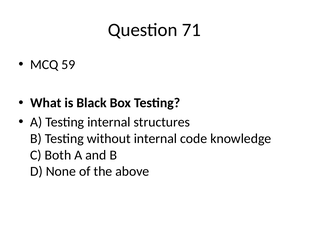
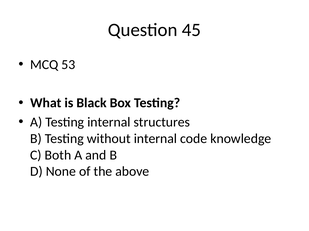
71: 71 -> 45 (191, 30)
59: 59 -> 53 (68, 65)
